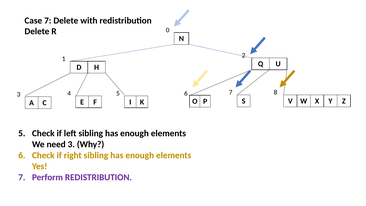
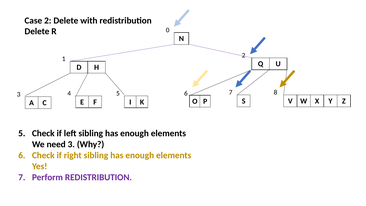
Case 7: 7 -> 2 (48, 20)
